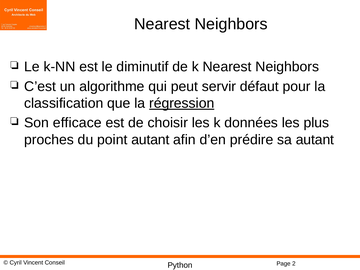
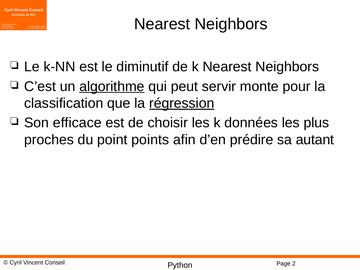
algorithme underline: none -> present (112, 86)
défaut: défaut -> monte (259, 86)
point autant: autant -> points (150, 140)
